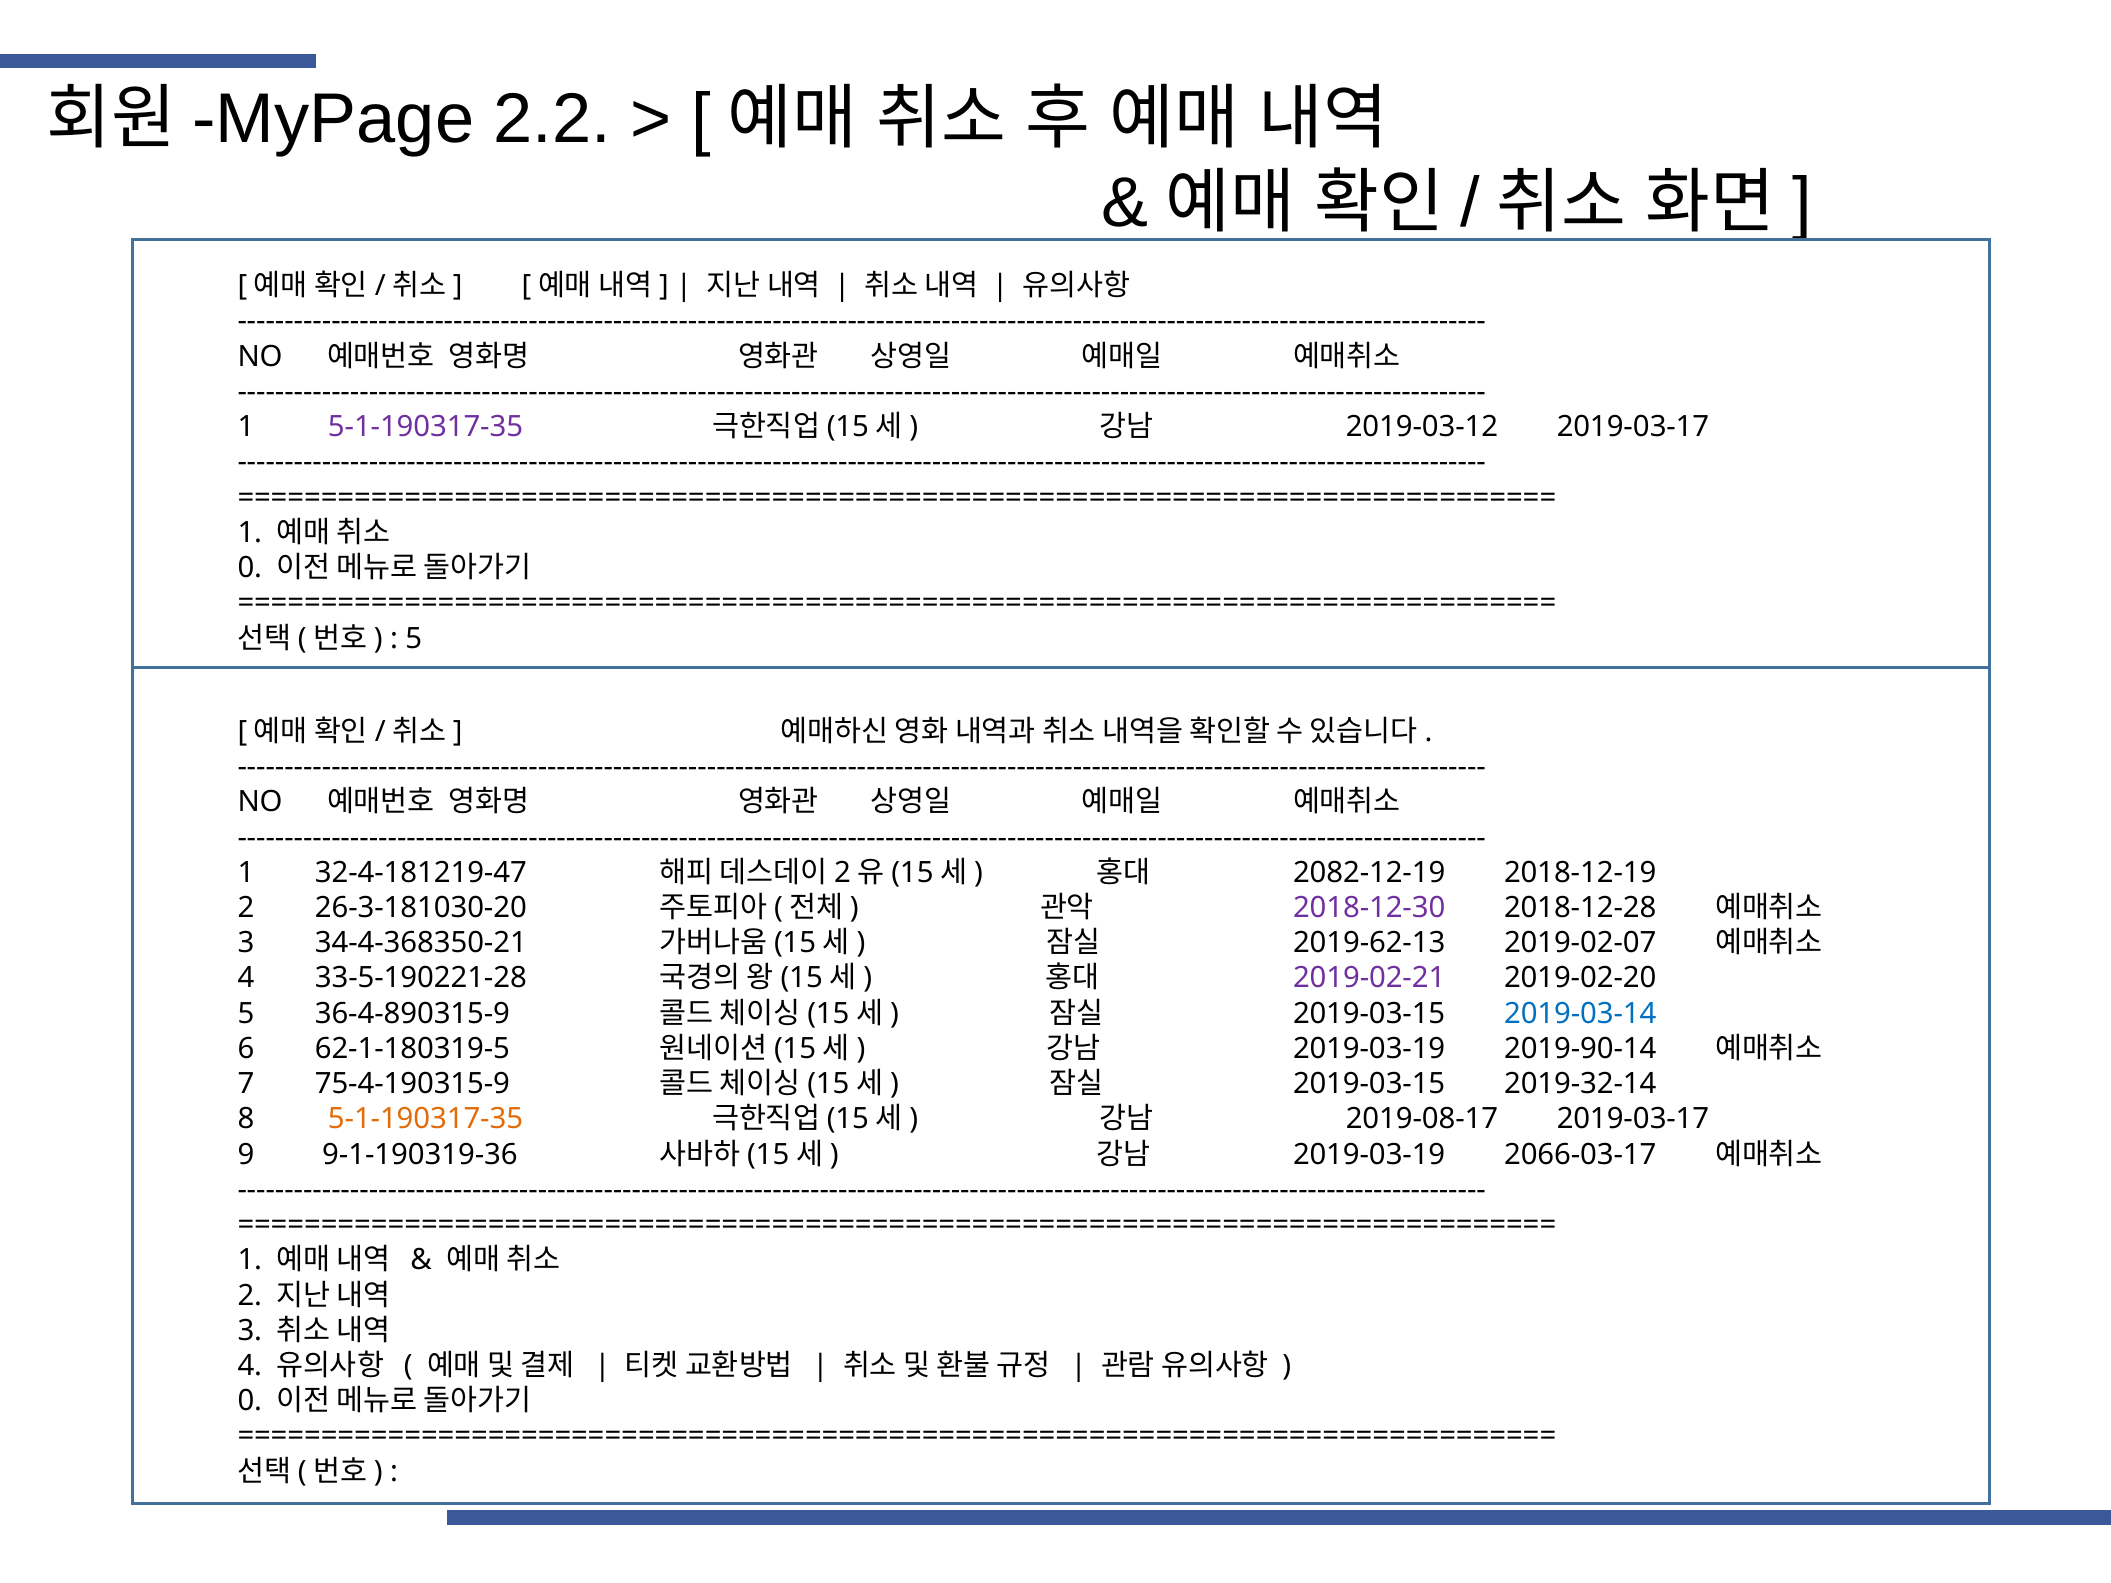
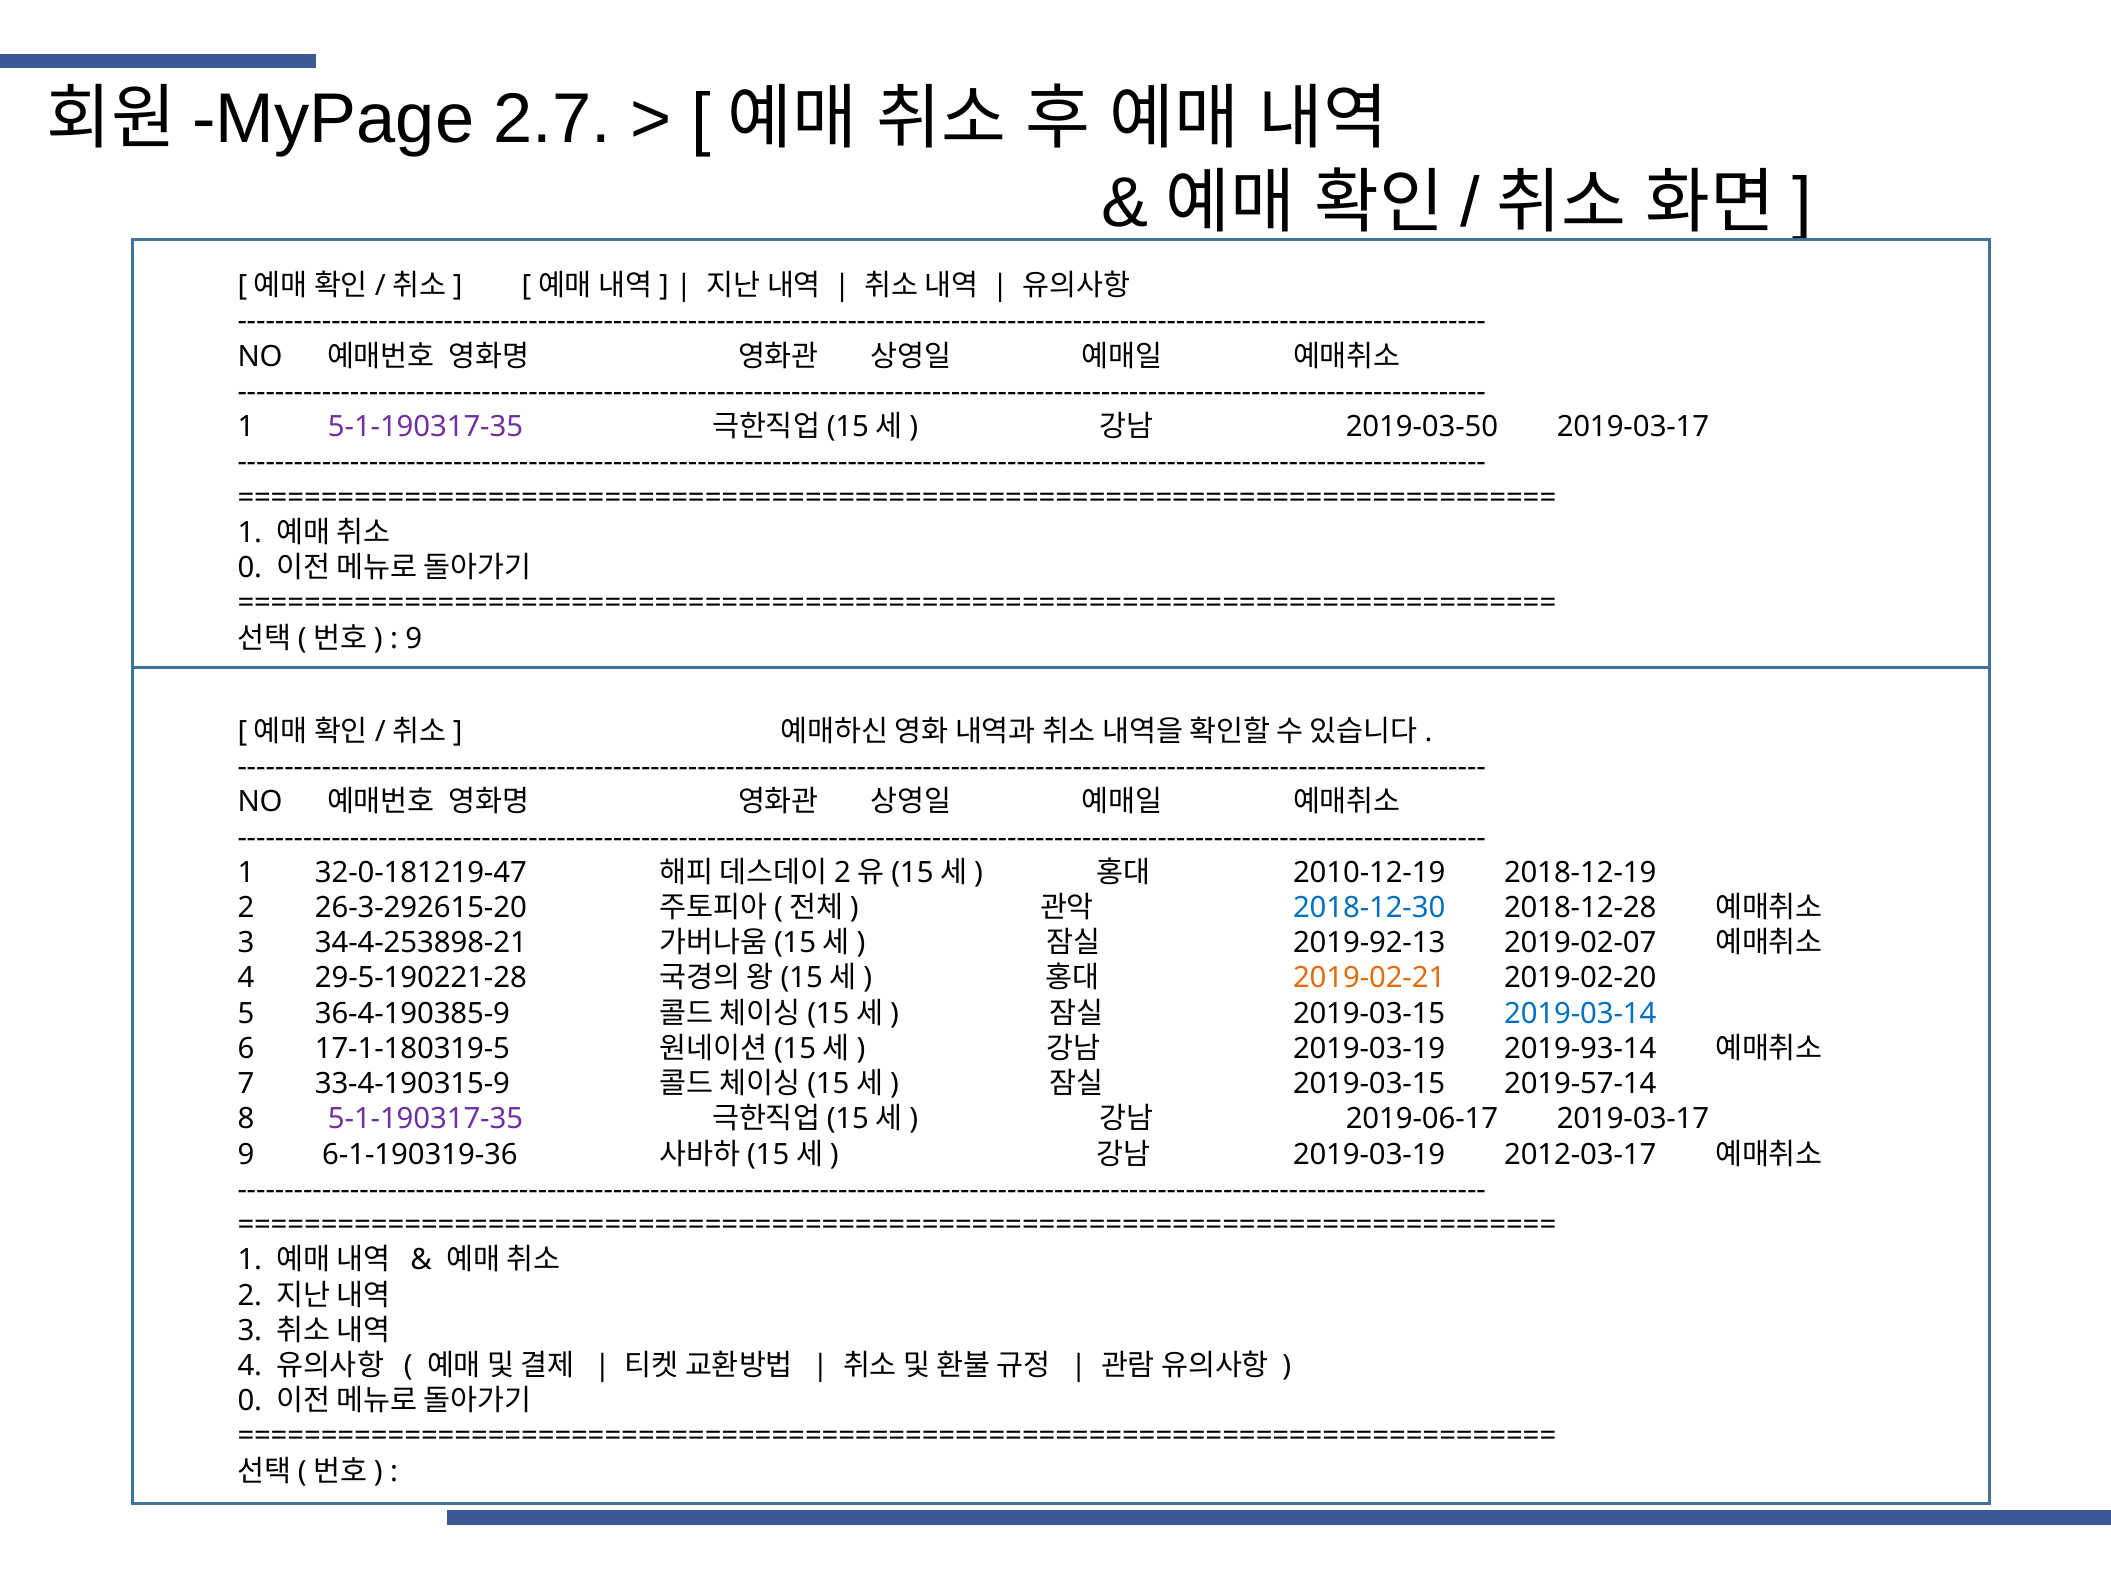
2.2: 2.2 -> 2.7 (552, 119)
2019-03-12: 2019-03-12 -> 2019-03-50 (1422, 427)
5: 5 -> 9 (414, 638)
32-4-181219-47: 32-4-181219-47 -> 32-0-181219-47 (421, 873)
2082-12-19: 2082-12-19 -> 2010-12-19 (1369, 873)
26-3-181030-20: 26-3-181030-20 -> 26-3-292615-20 (421, 908)
2018-12-30 colour: purple -> blue (1369, 908)
34-4-368350-21: 34-4-368350-21 -> 34-4-253898-21 (421, 943)
2019-62-13: 2019-62-13 -> 2019-92-13 (1369, 943)
33-5-190221-28: 33-5-190221-28 -> 29-5-190221-28 (421, 978)
2019-02-21 colour: purple -> orange (1369, 978)
36-4-890315-9: 36-4-890315-9 -> 36-4-190385-9 (412, 1014)
62-1-180319-5: 62-1-180319-5 -> 17-1-180319-5 (412, 1049)
2019-90-14: 2019-90-14 -> 2019-93-14 (1580, 1049)
75-4-190315-9: 75-4-190315-9 -> 33-4-190315-9 (412, 1084)
2019-32-14: 2019-32-14 -> 2019-57-14 (1580, 1084)
5-1-190317-35 colour: orange -> purple (425, 1119)
2019-08-17: 2019-08-17 -> 2019-06-17 (1422, 1119)
9-1-190319-36: 9-1-190319-36 -> 6-1-190319-36 (420, 1155)
2066-03-17: 2066-03-17 -> 2012-03-17 (1580, 1155)
